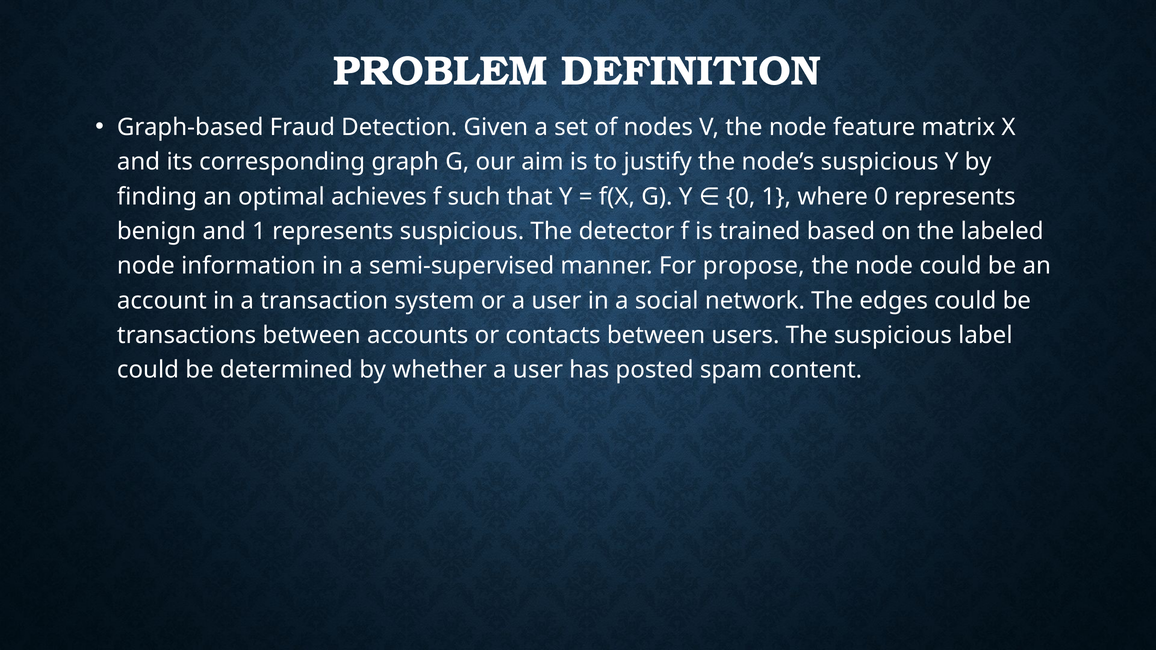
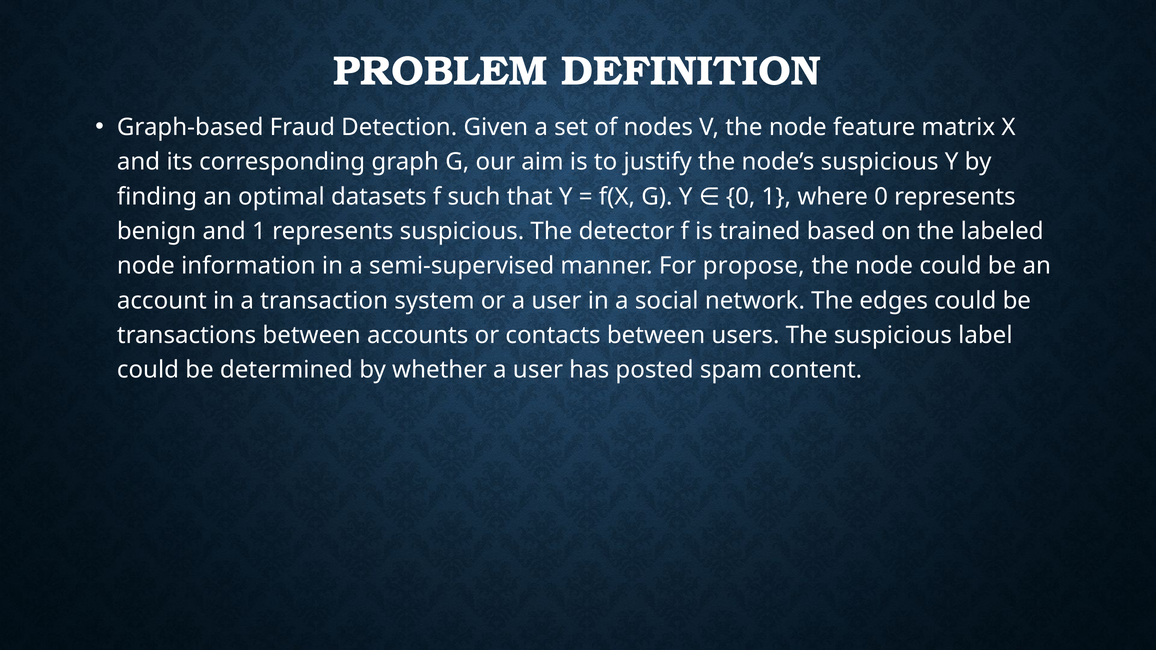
achieves: achieves -> datasets (379, 197)
